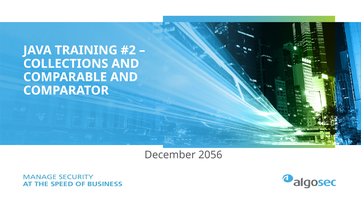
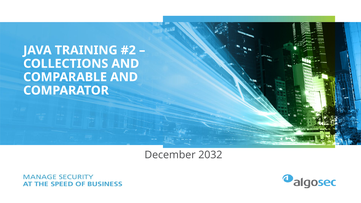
2056: 2056 -> 2032 (210, 155)
